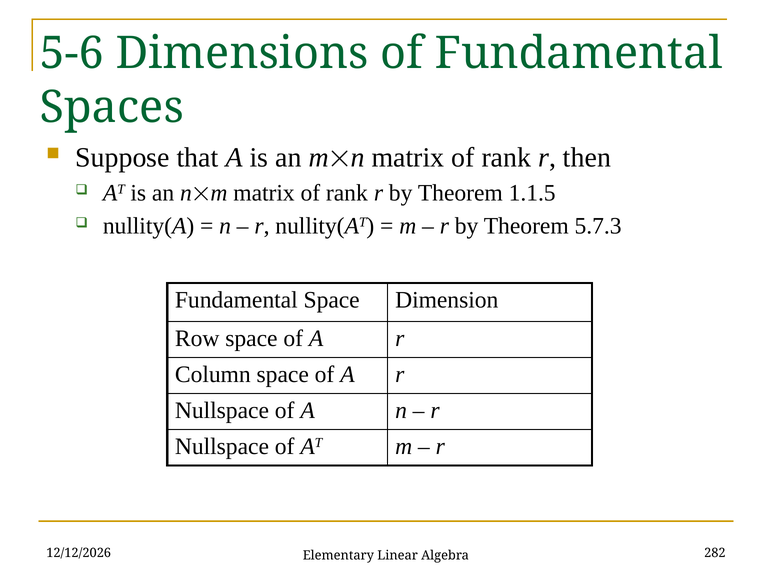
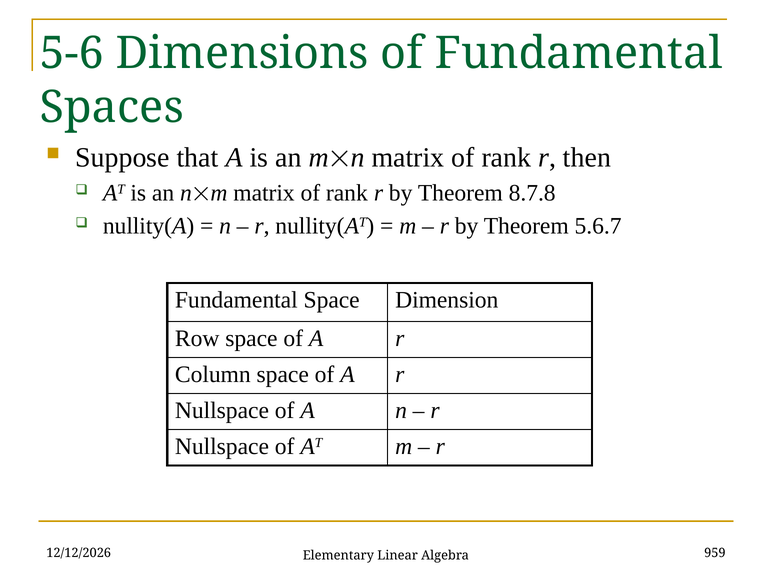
1.1.5: 1.1.5 -> 8.7.8 (532, 193)
5.7.3: 5.7.3 -> 5.6.7 (598, 226)
282: 282 -> 959 (715, 553)
